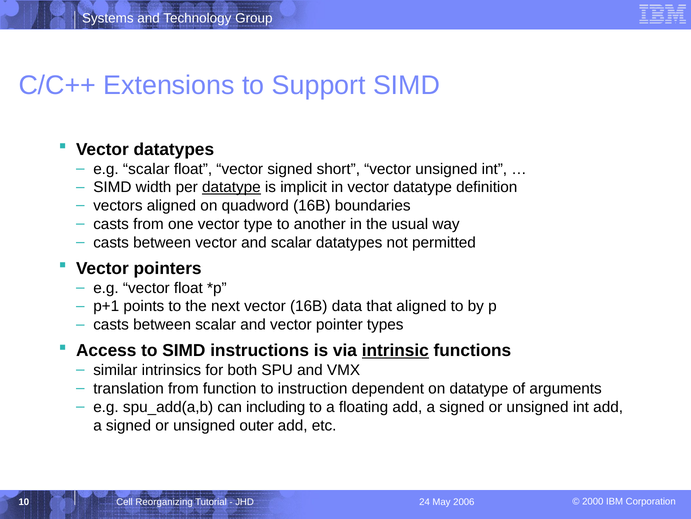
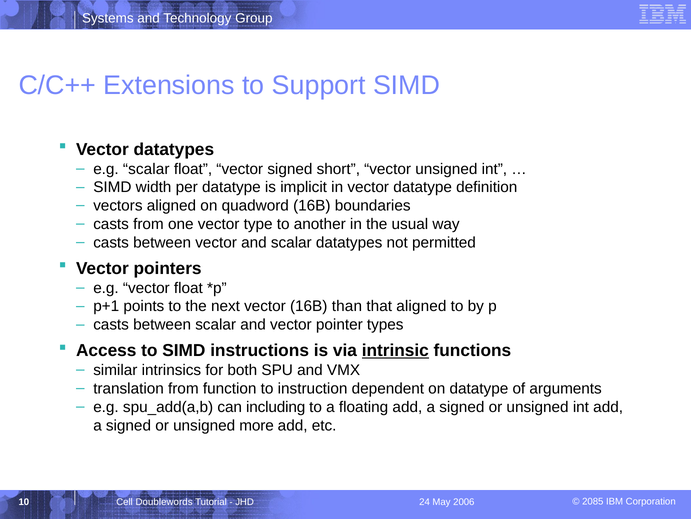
datatype underline: present -> none (231, 187)
data: data -> than (347, 306)
outer: outer -> more (257, 425)
2000: 2000 -> 2085 (593, 501)
Reorganizing: Reorganizing -> Doublewords (164, 501)
